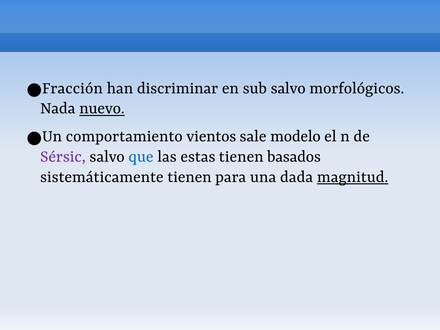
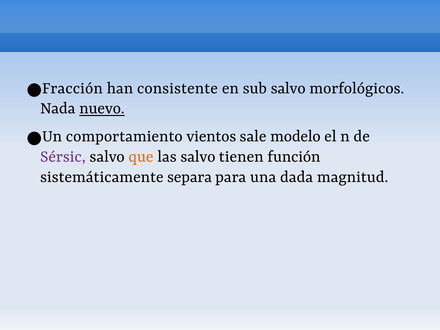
discriminar: discriminar -> consistente (177, 88)
que colour: blue -> orange (141, 156)
las estas: estas -> salvo (198, 156)
basados: basados -> función (294, 156)
sistemáticamente tienen: tienen -> separa (190, 176)
magnitud underline: present -> none (353, 176)
